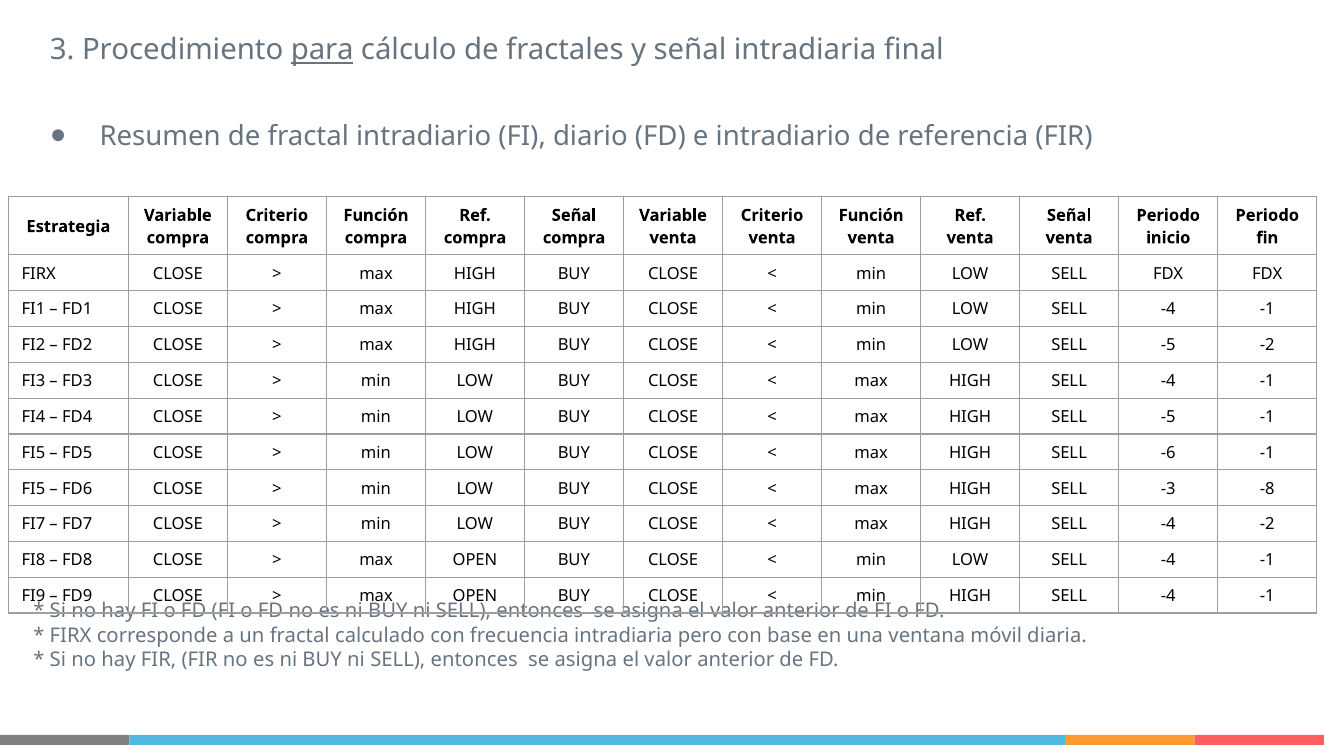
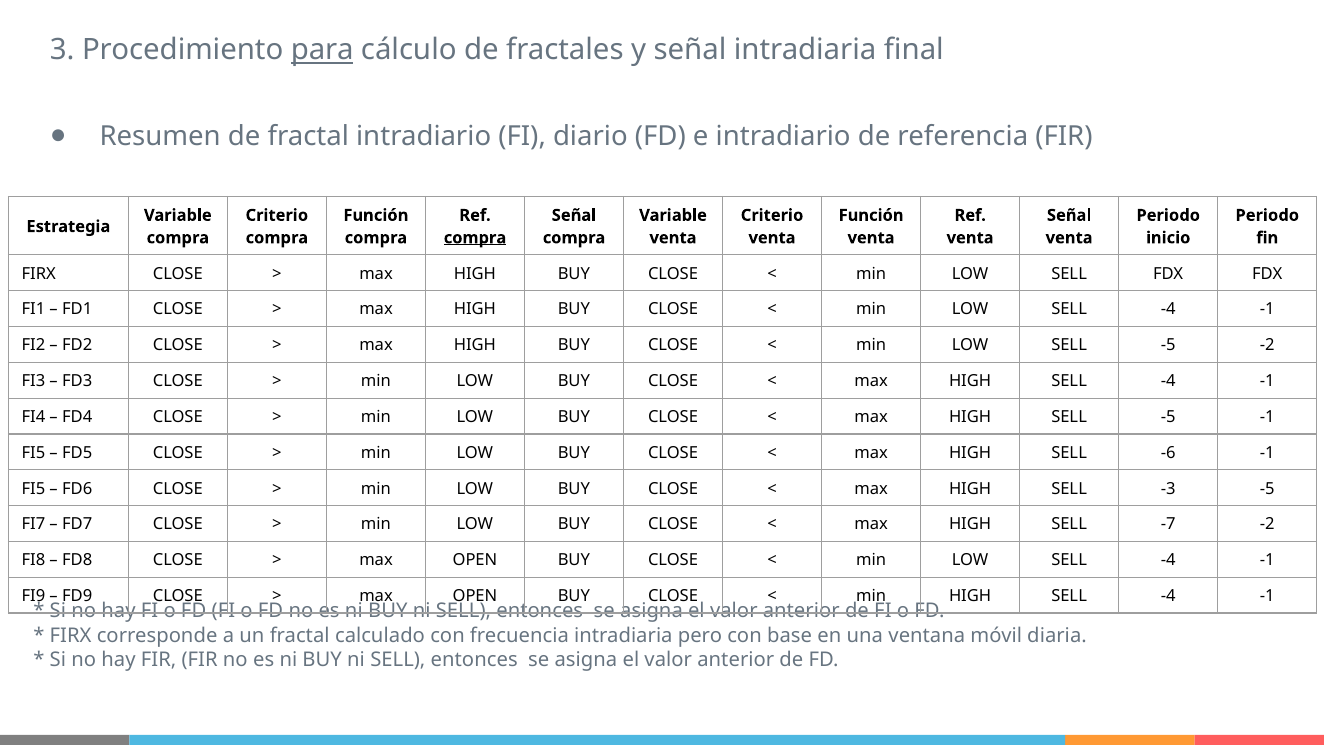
compra underline: none -> present (475, 238)
-3 -8: -8 -> -5 (1267, 488)
-4: -4 -> -7 (1168, 524)
